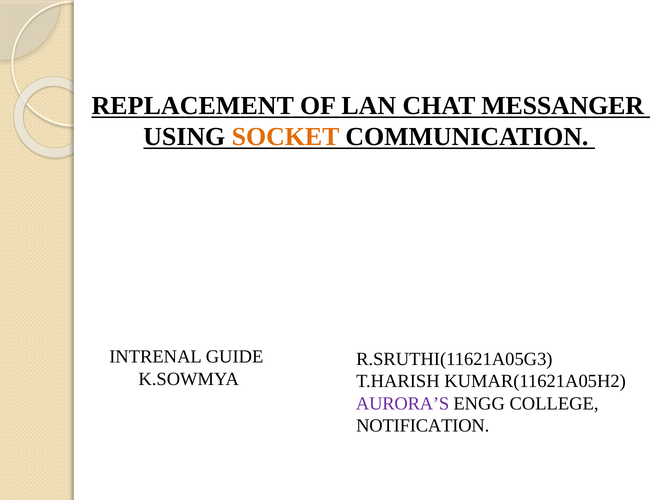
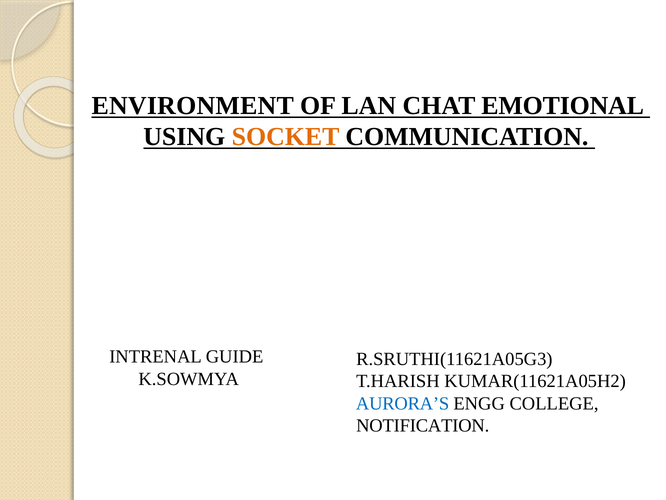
REPLACEMENT: REPLACEMENT -> ENVIRONMENT (193, 106)
MESSANGER: MESSANGER -> EMOTIONAL (563, 106)
AURORA’S colour: purple -> blue (403, 403)
